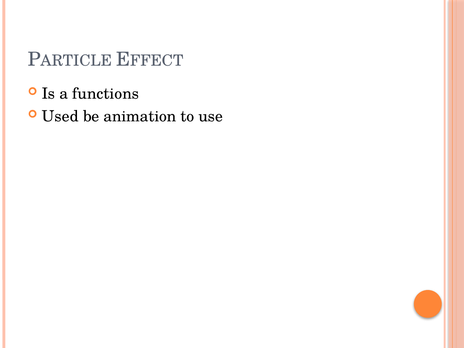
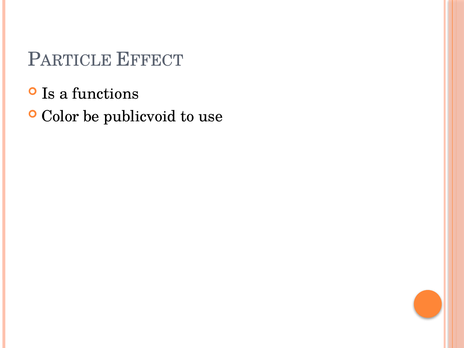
Used: Used -> Color (60, 116)
animation: animation -> publicvoid (140, 116)
